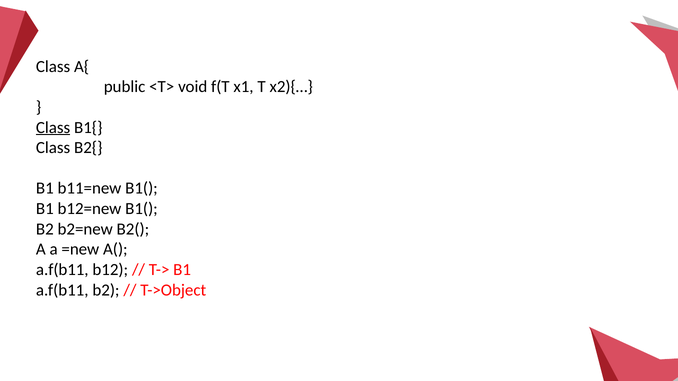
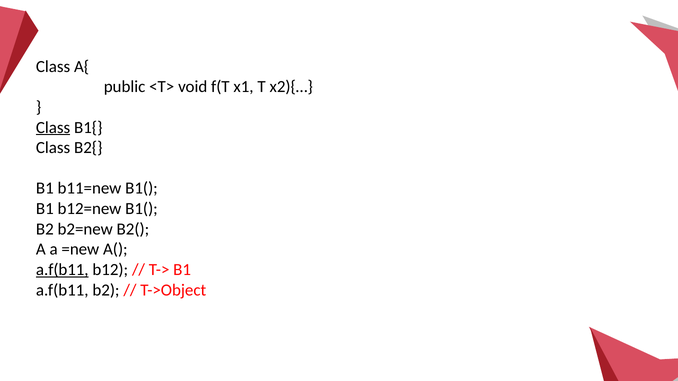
a.f(b11 underline: none -> present (62, 270)
